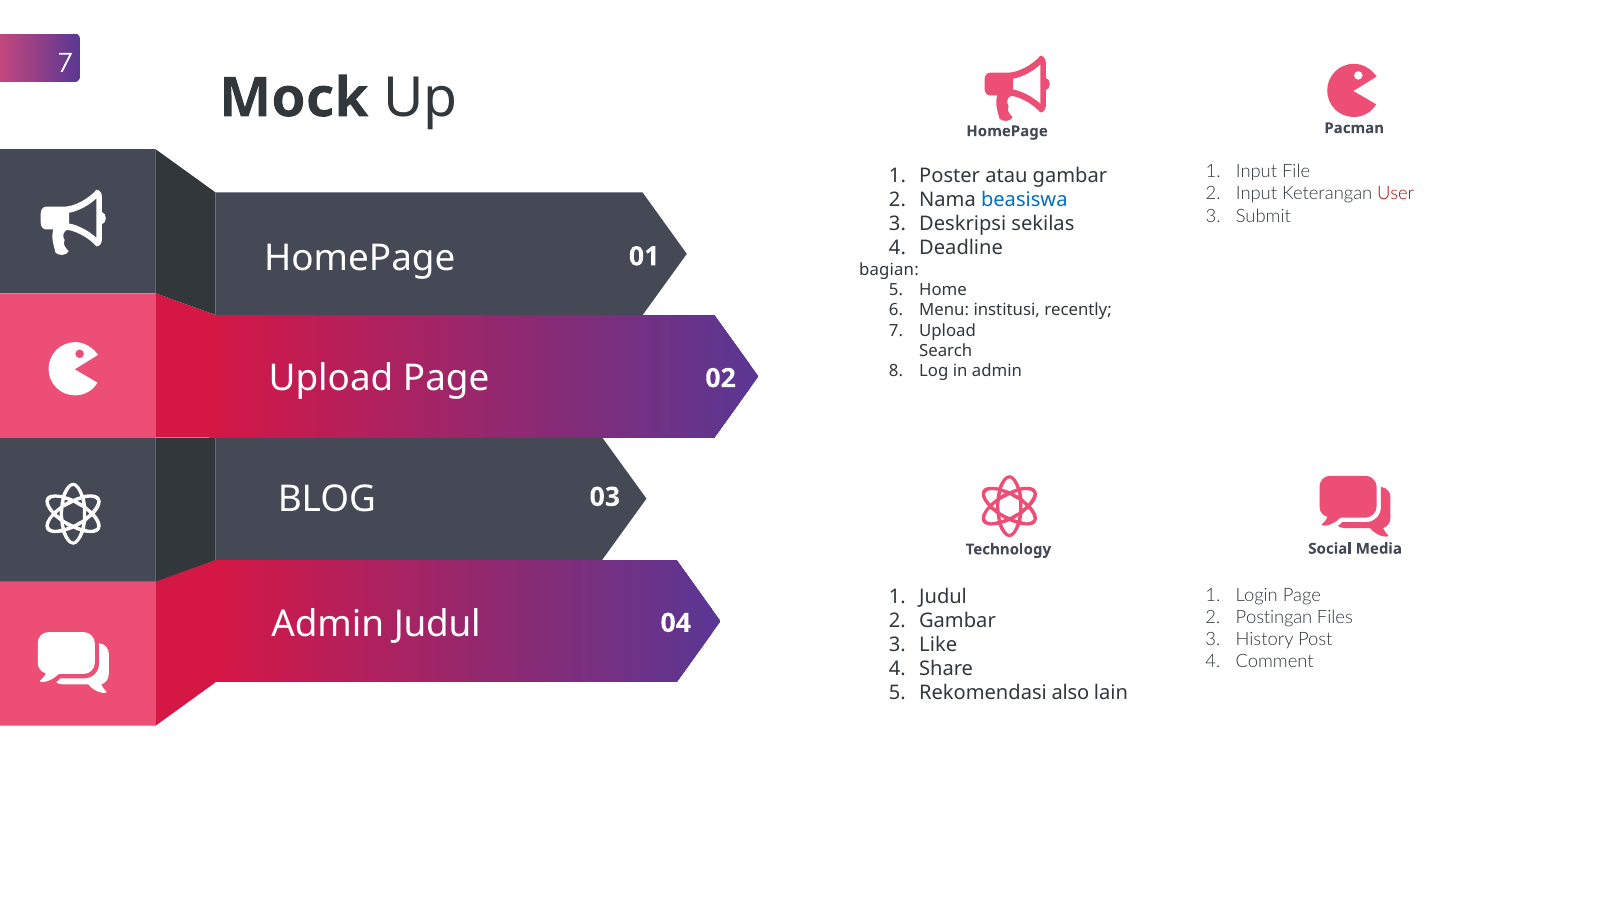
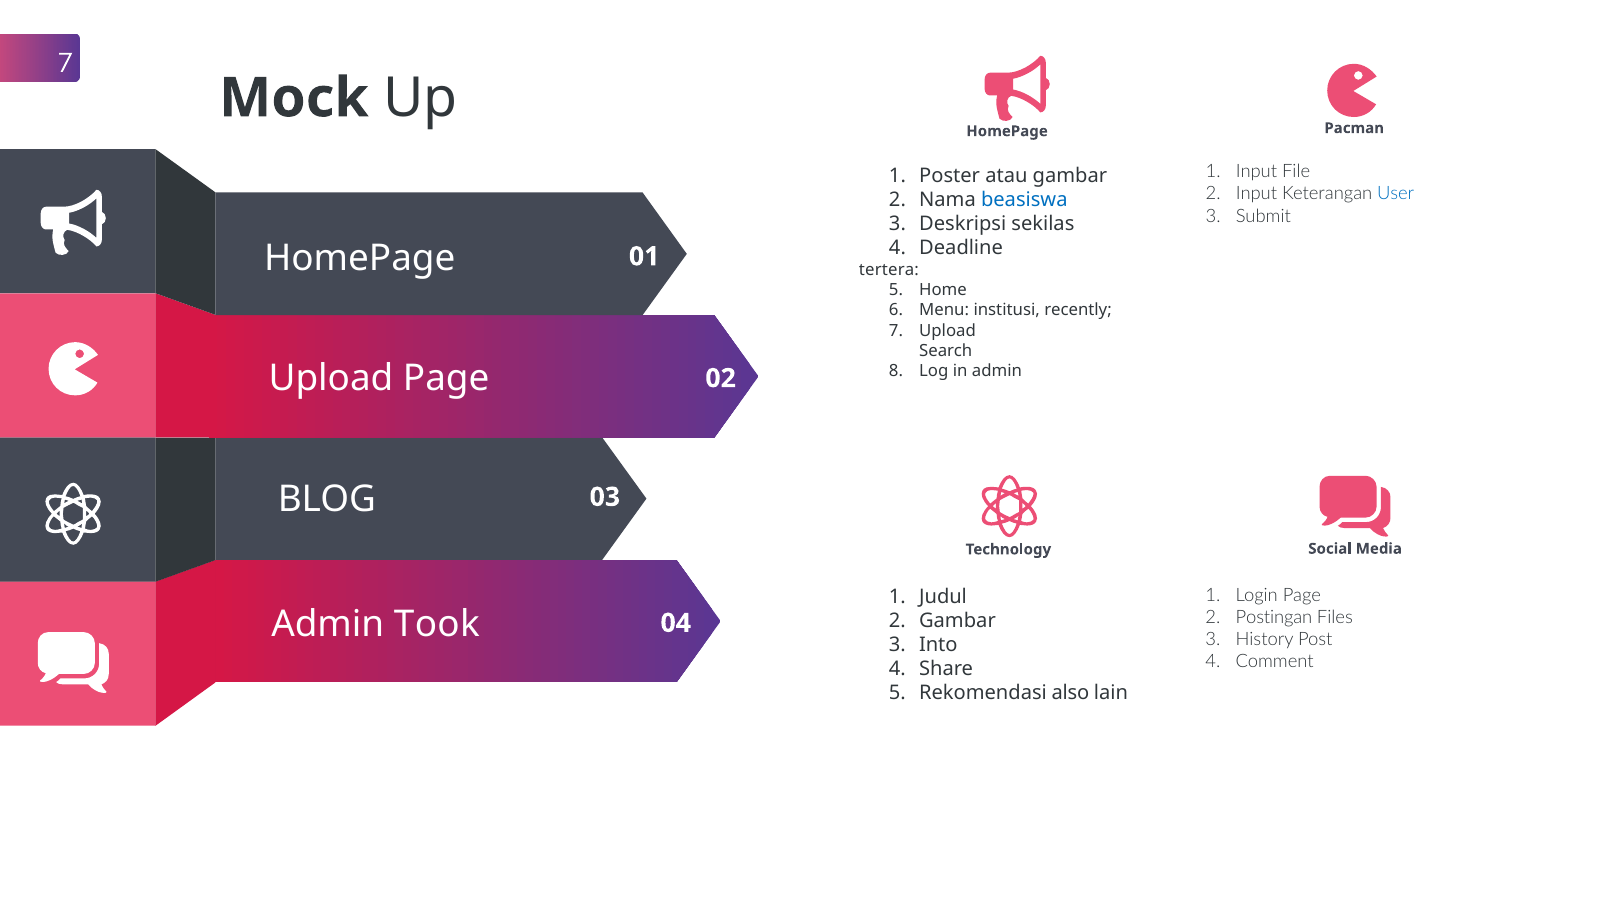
User colour: red -> blue (1396, 194)
bagian: bagian -> tertera (889, 270)
Admin Judul: Judul -> Took (437, 624)
Like: Like -> Into (938, 645)
